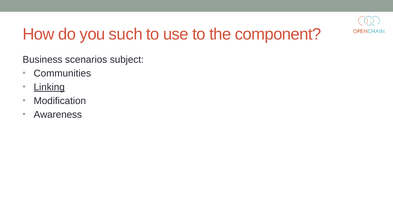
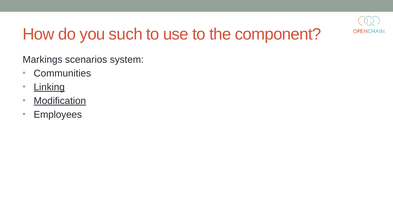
Business: Business -> Markings (43, 60)
subject: subject -> system (127, 60)
Modification underline: none -> present (60, 101)
Awareness: Awareness -> Employees (58, 115)
